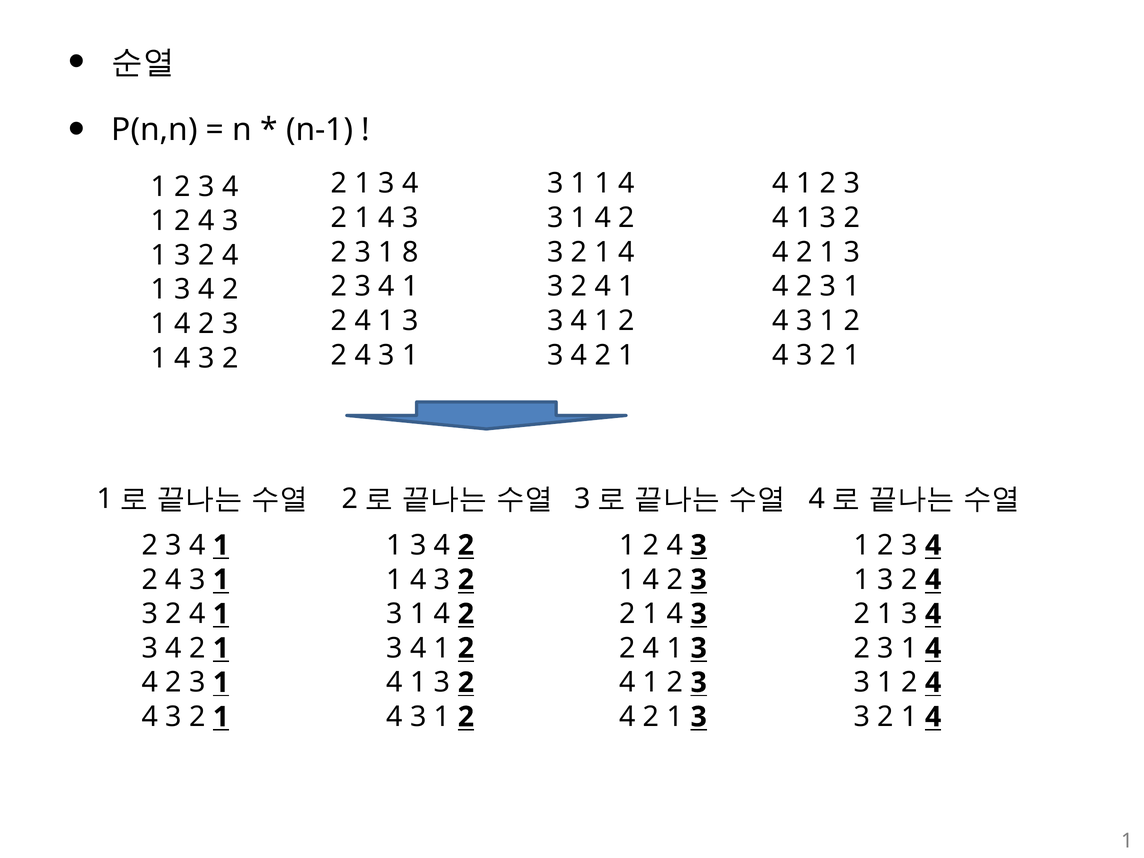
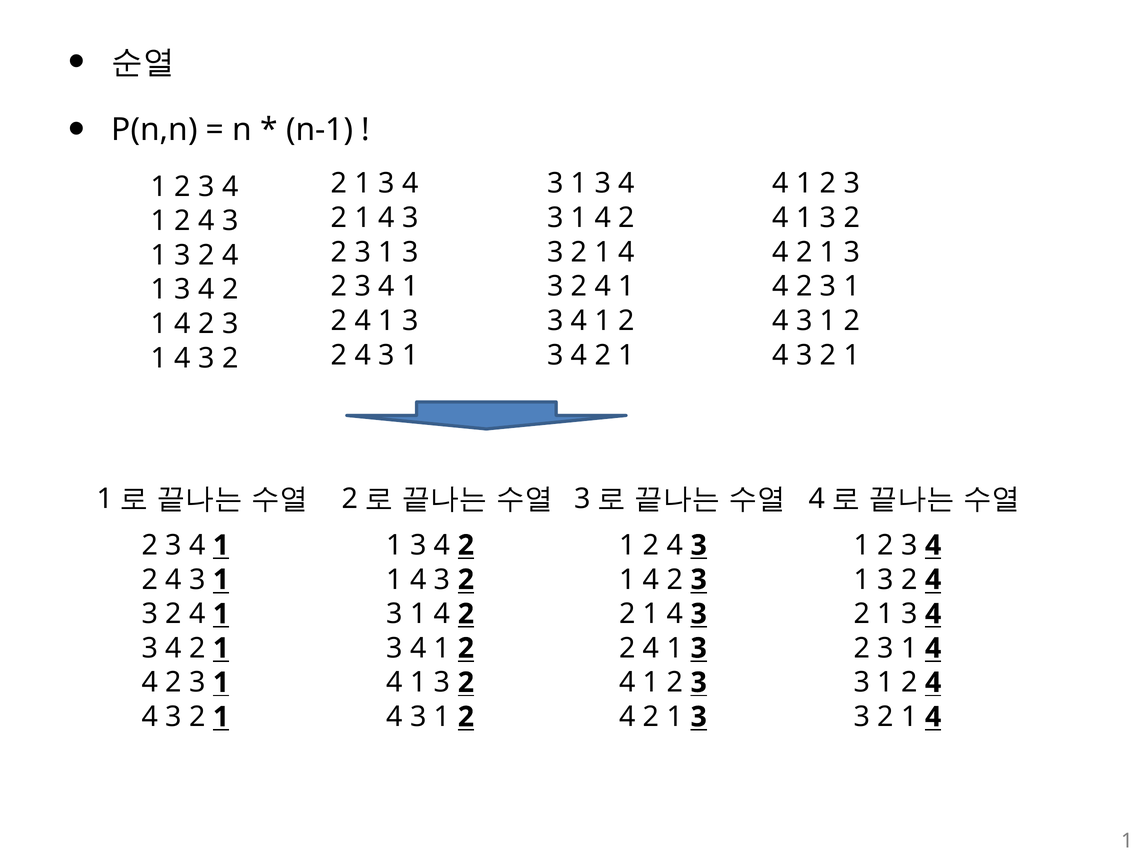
1: 1 -> 3 (603, 183)
2 3 1 8: 8 -> 3 (410, 252)
